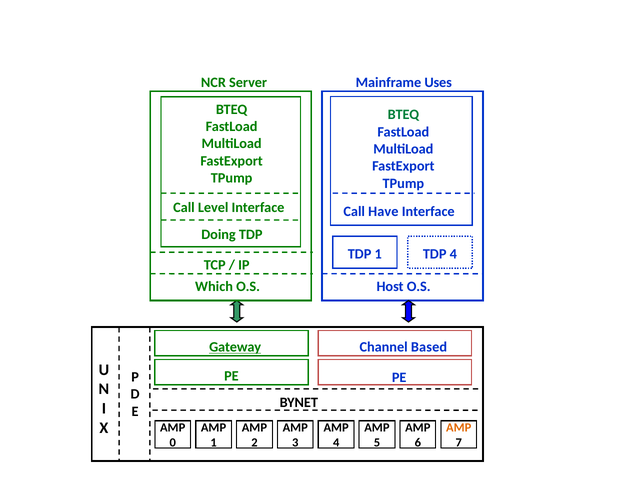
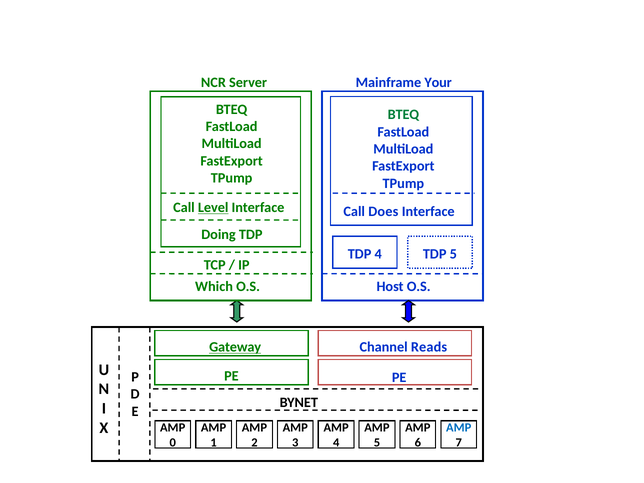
Uses: Uses -> Your (438, 83)
Level underline: none -> present (213, 208)
Have: Have -> Does (383, 211)
TDP 1: 1 -> 4 (378, 254)
TDP 4: 4 -> 5 (453, 254)
Based: Based -> Reads (429, 347)
AMP colour: orange -> blue (459, 428)
